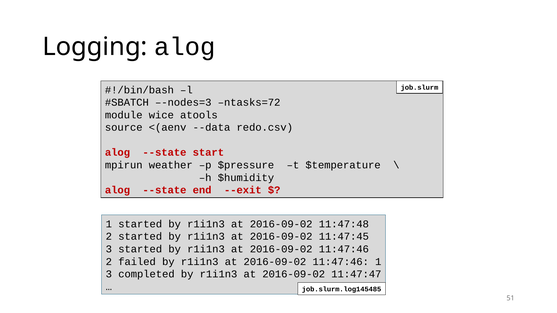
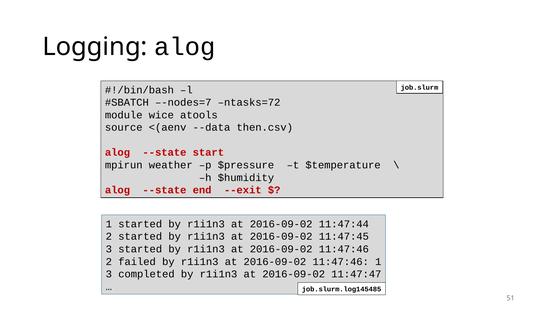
–-nodes=3: –-nodes=3 -> –-nodes=7 (183, 103)
redo.csv: redo.csv -> then.csv (265, 128)
11:47:48: 11:47:48 -> 11:47:44 (344, 224)
